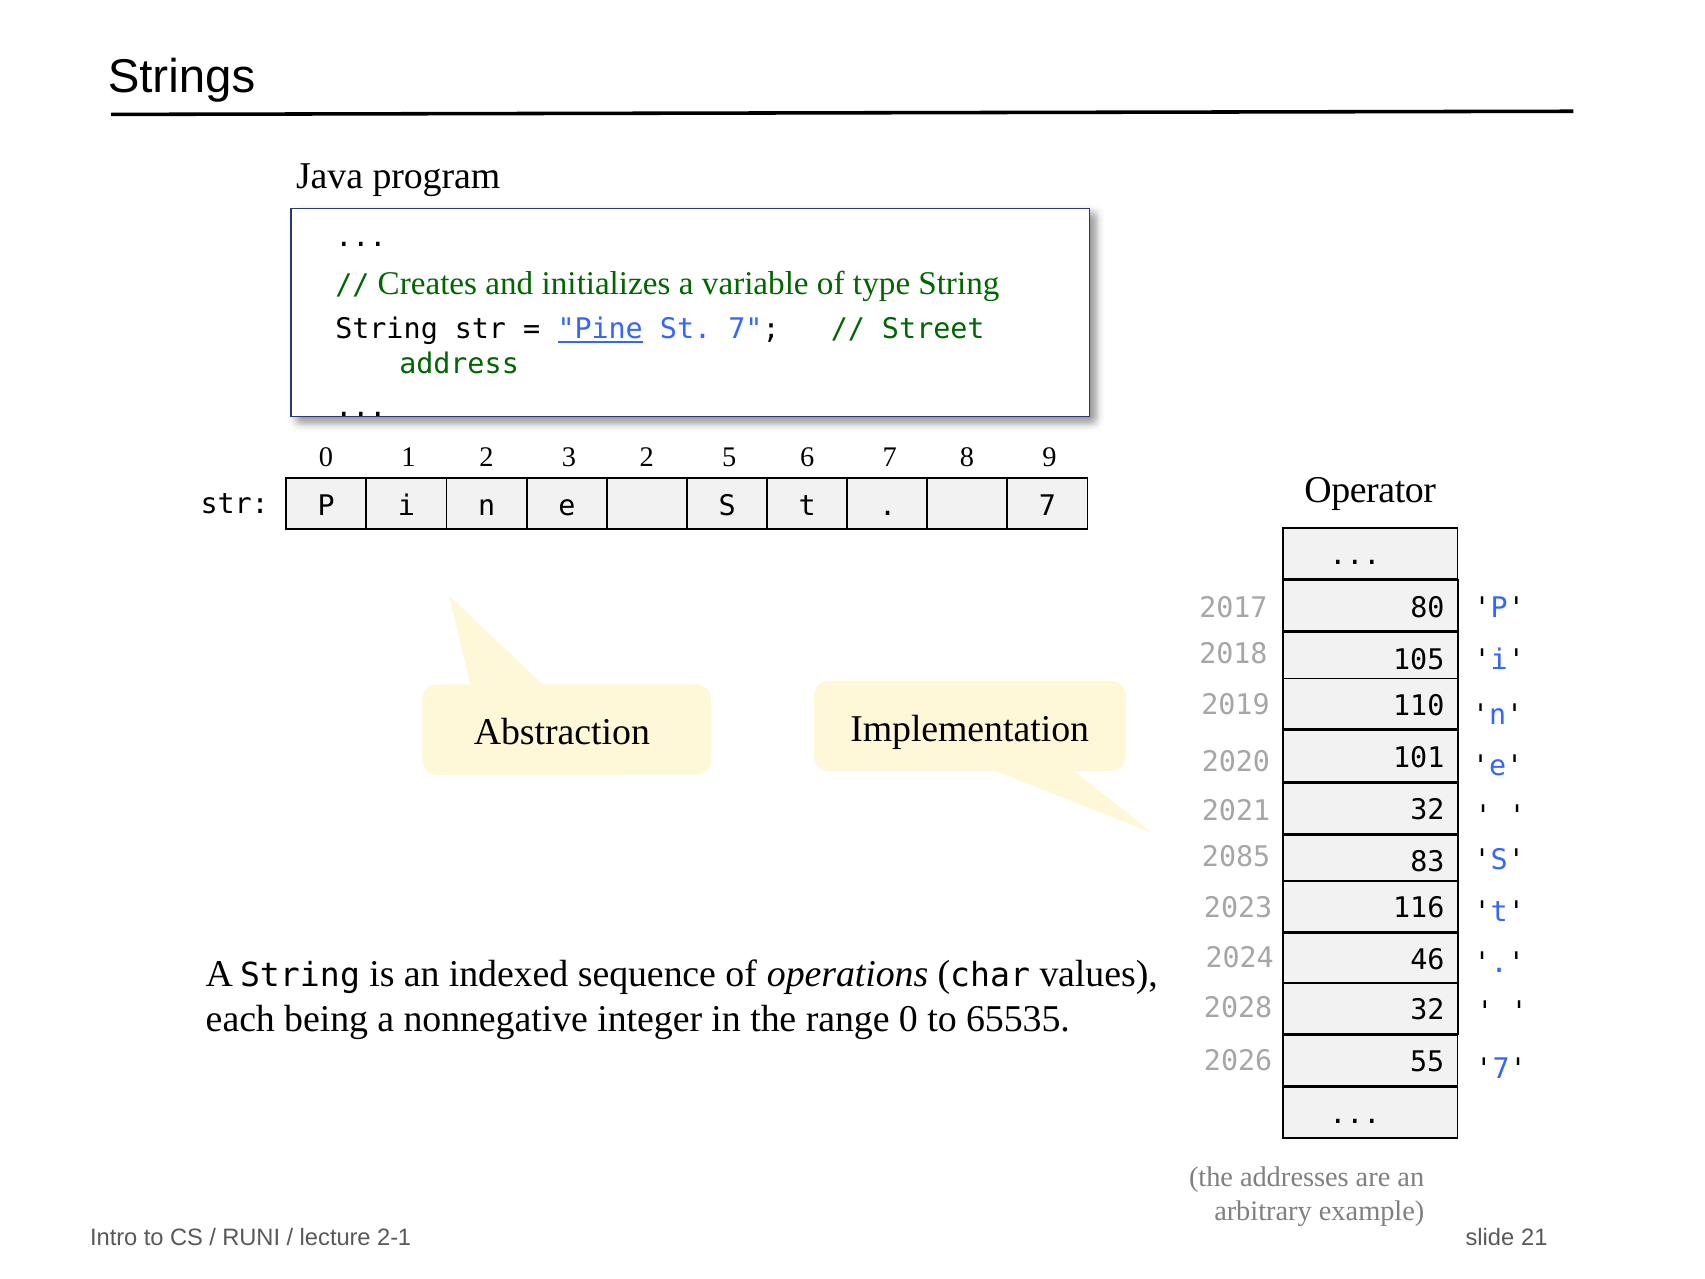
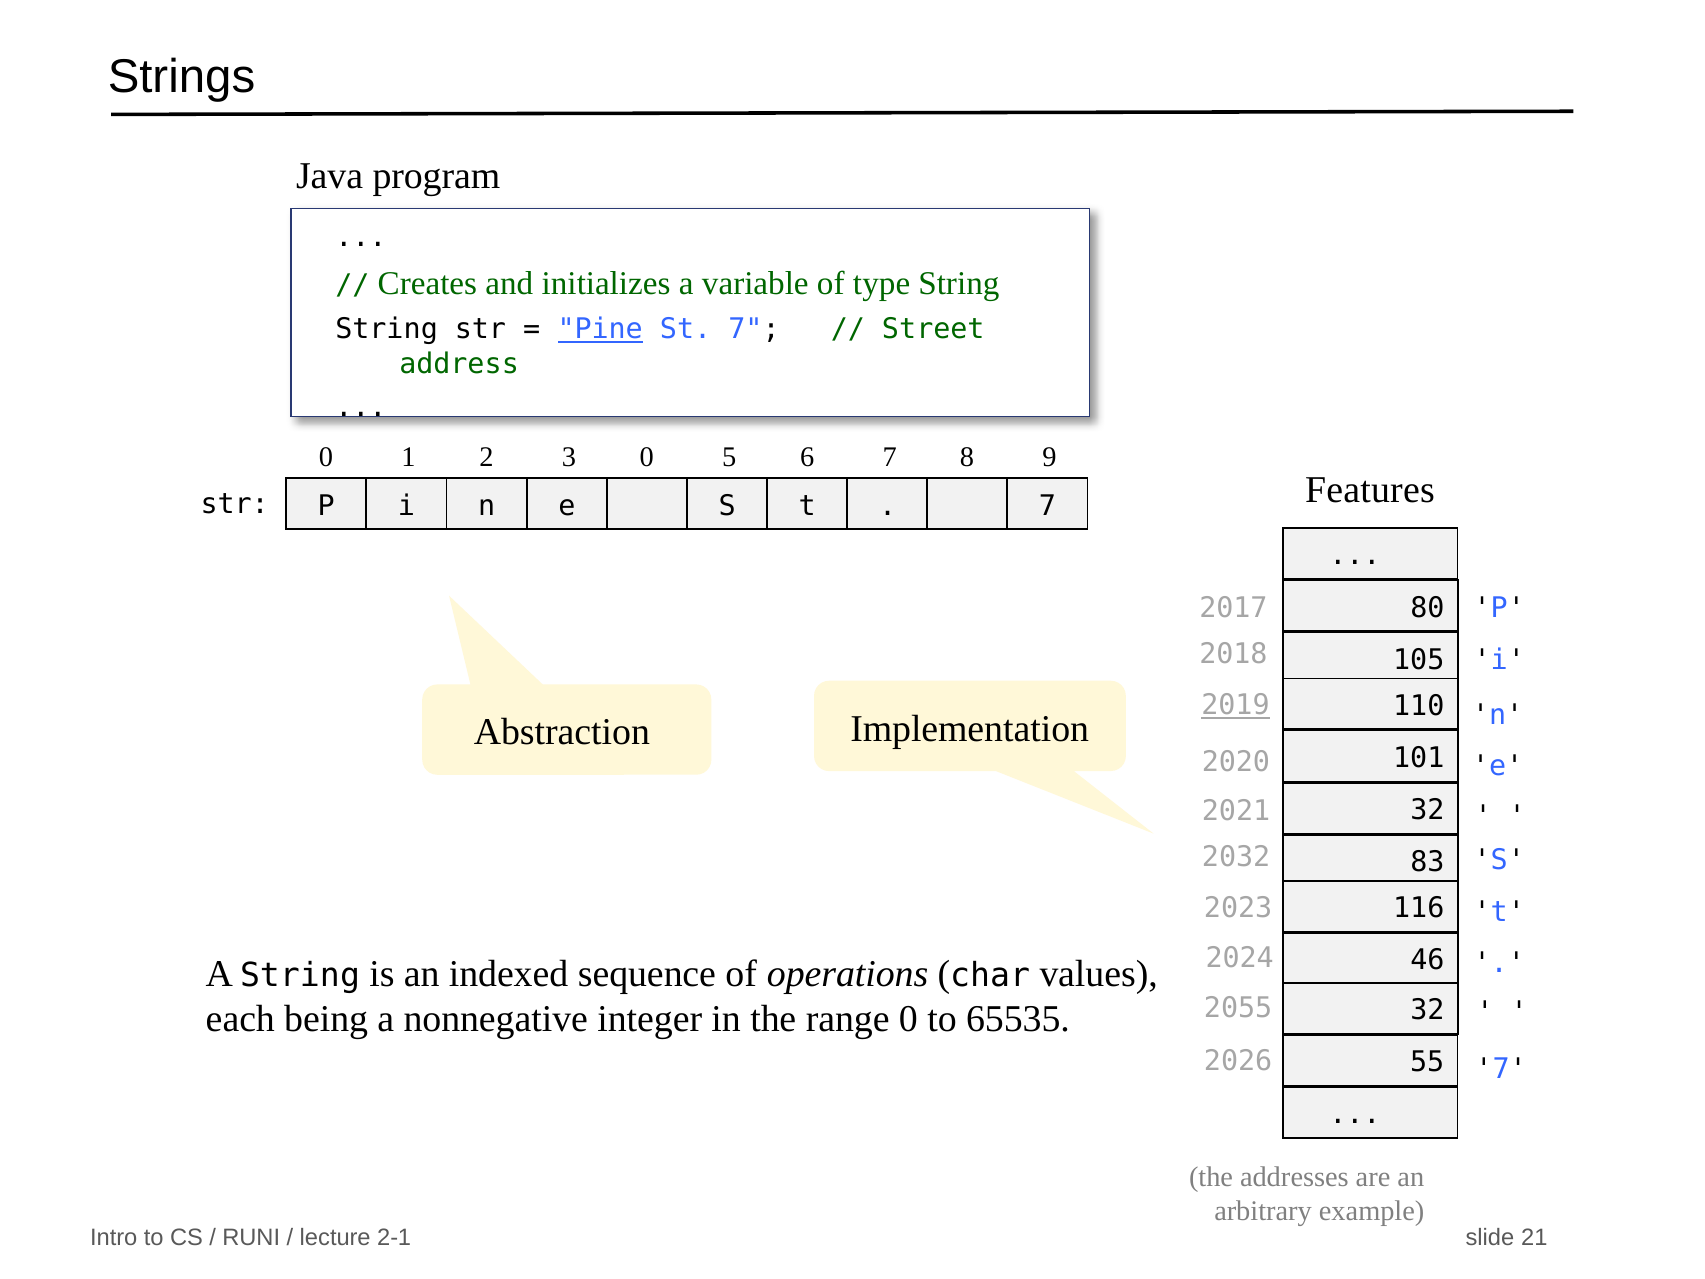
3 2: 2 -> 0 (647, 457)
Operator: Operator -> Features (1370, 490)
2019 underline: none -> present (1235, 705)
2085: 2085 -> 2032 (1236, 857)
2028: 2028 -> 2055 (1238, 1008)
